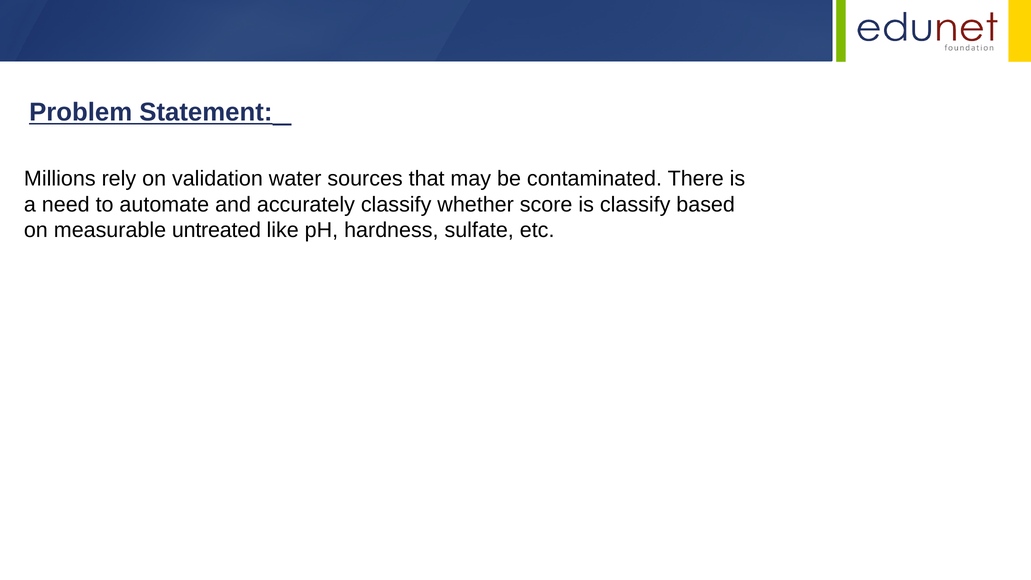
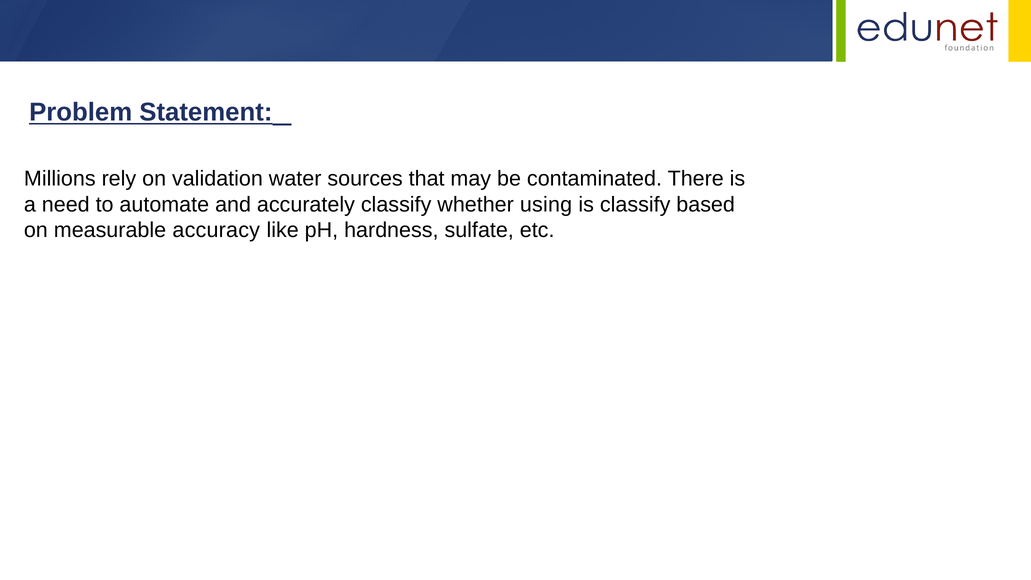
score: score -> using (546, 204)
untreated: untreated -> accuracy (216, 230)
